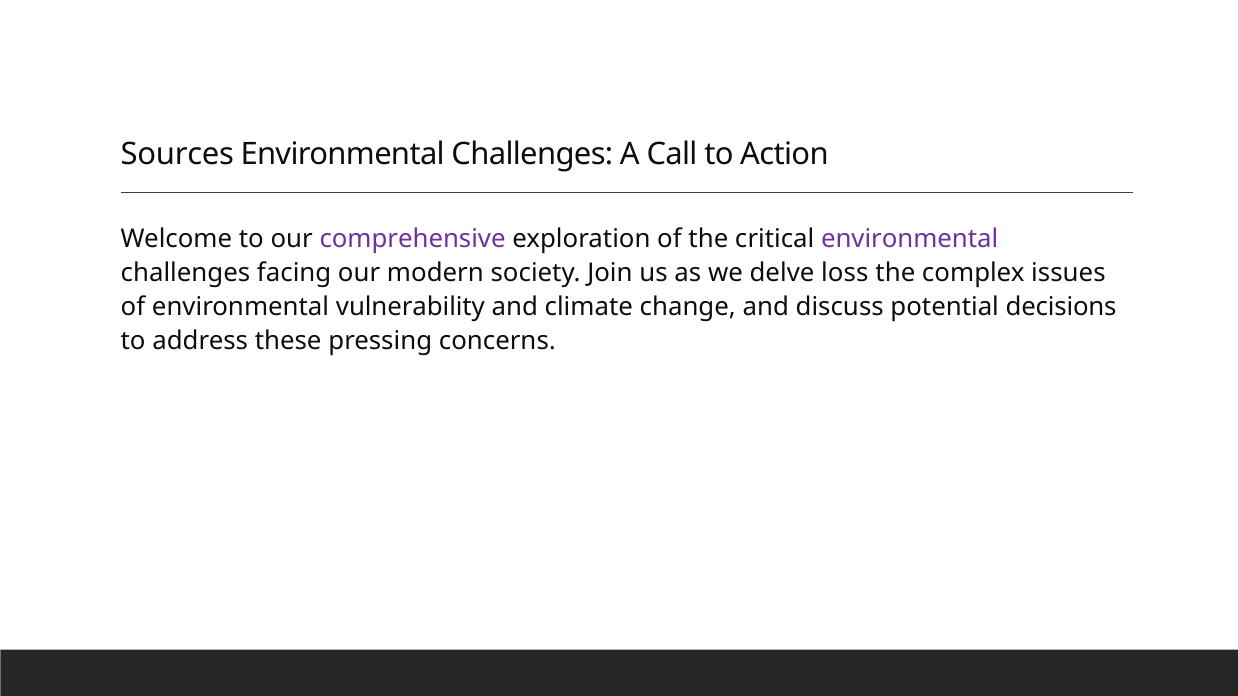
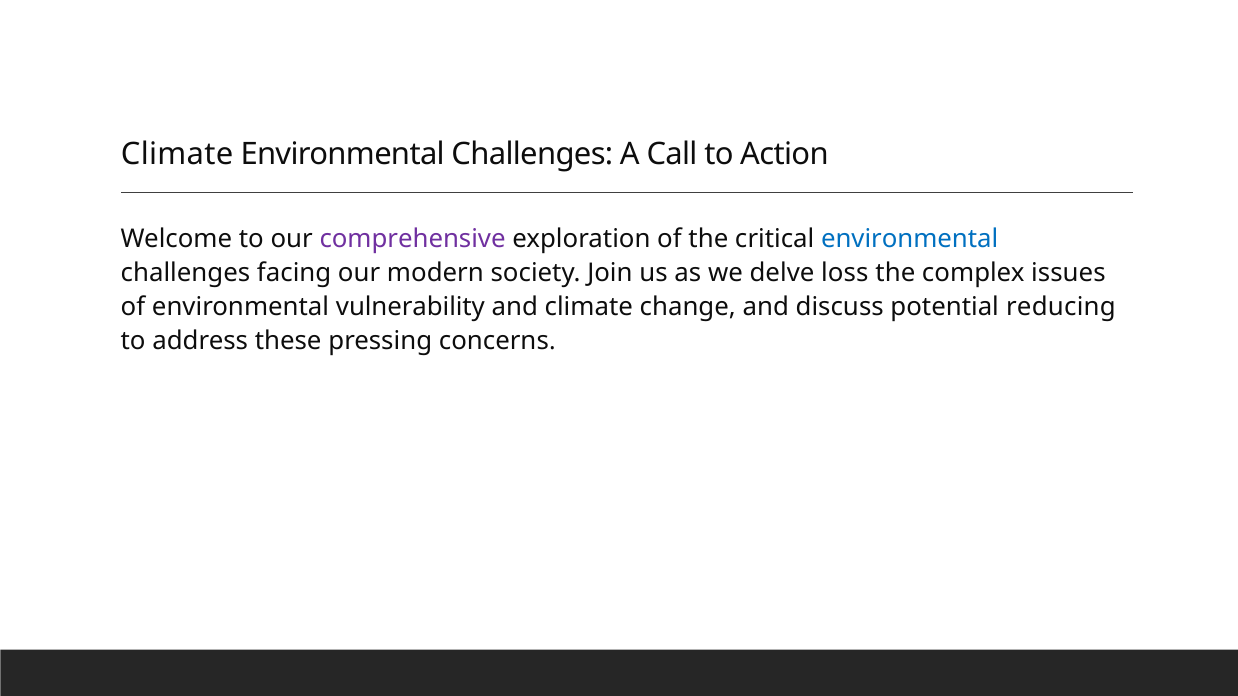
Sources: Sources -> Climate (177, 155)
environmental colour: purple -> blue (910, 239)
decisions: decisions -> reducing (1061, 307)
